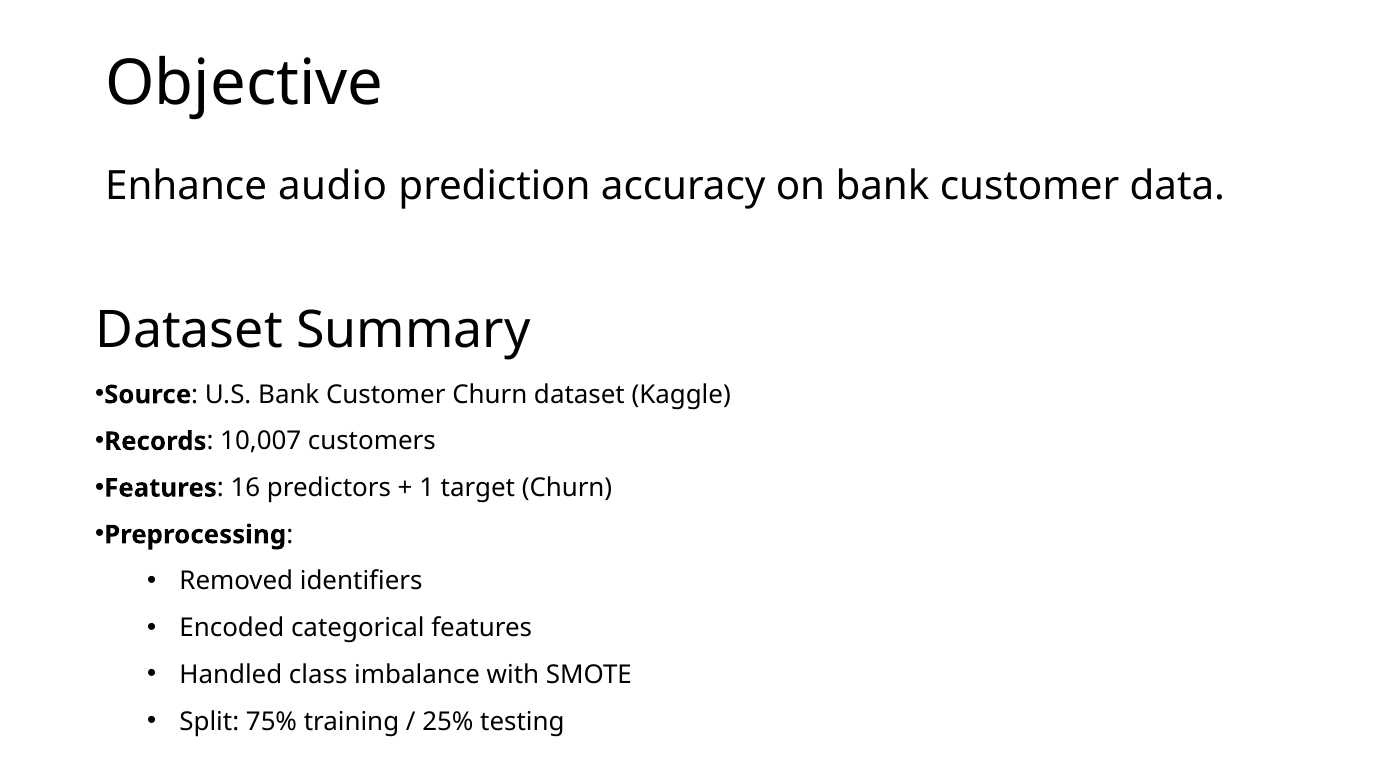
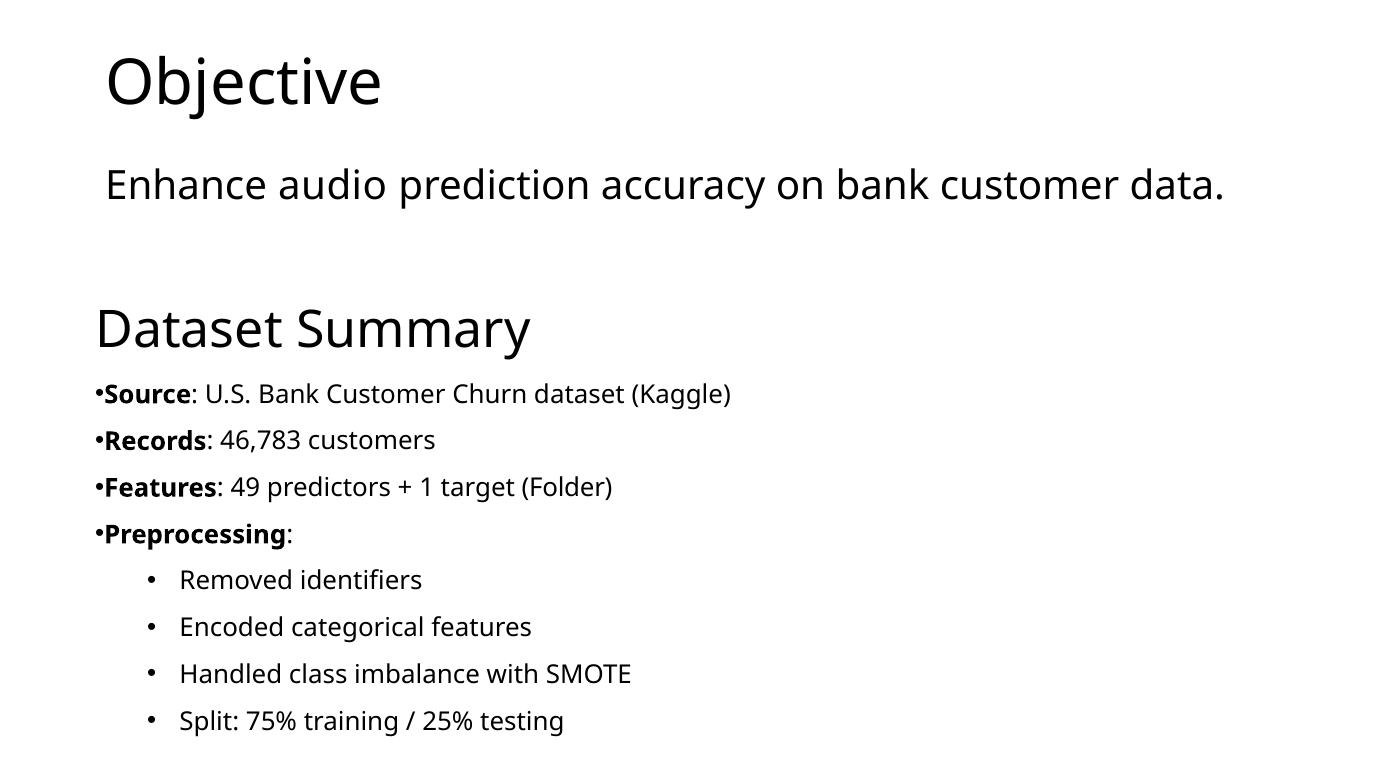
10,007: 10,007 -> 46,783 (261, 441)
16: 16 -> 49 (245, 488)
target Churn: Churn -> Folder (567, 488)
